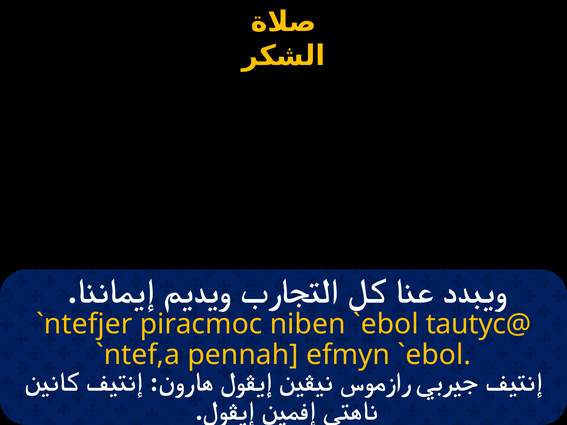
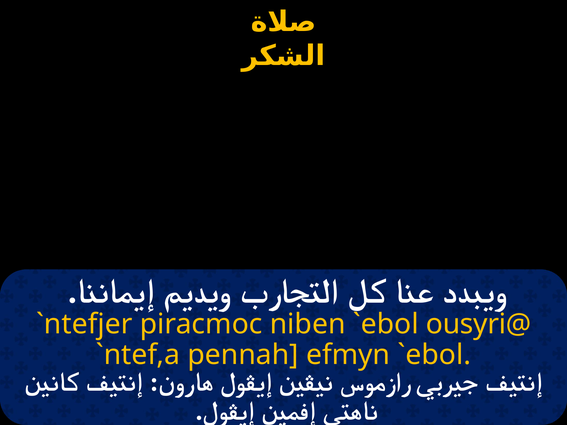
tautyc@: tautyc@ -> ousyri@ (479, 324)
